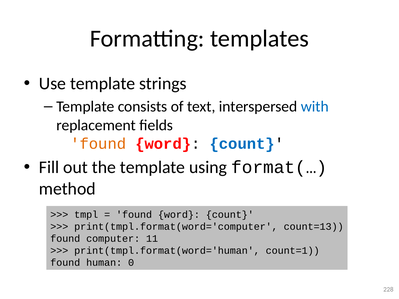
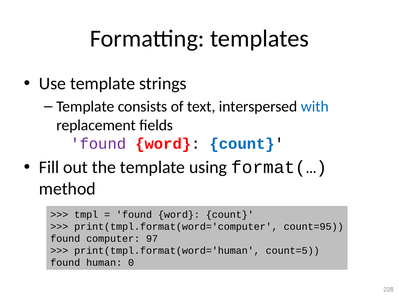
found colour: orange -> purple (98, 144)
count=13: count=13 -> count=95 (314, 227)
11: 11 -> 97 (152, 239)
count=1: count=1 -> count=5 (293, 251)
